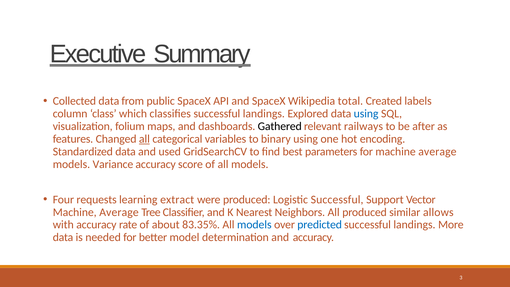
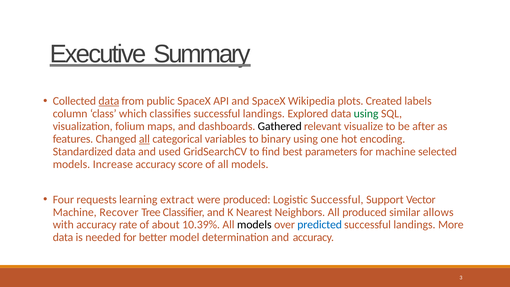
data underline: none -> present (109, 101)
total: total -> plots (351, 101)
using colour: blue -> green (366, 114)
railways: railways -> visualize (364, 126)
for machine average: average -> selected (438, 151)
Variance: Variance -> Increase (113, 164)
Average: Average -> Recover (119, 212)
83.35%: 83.35% -> 10.39% (201, 225)
models colour: blue -> black (254, 225)
